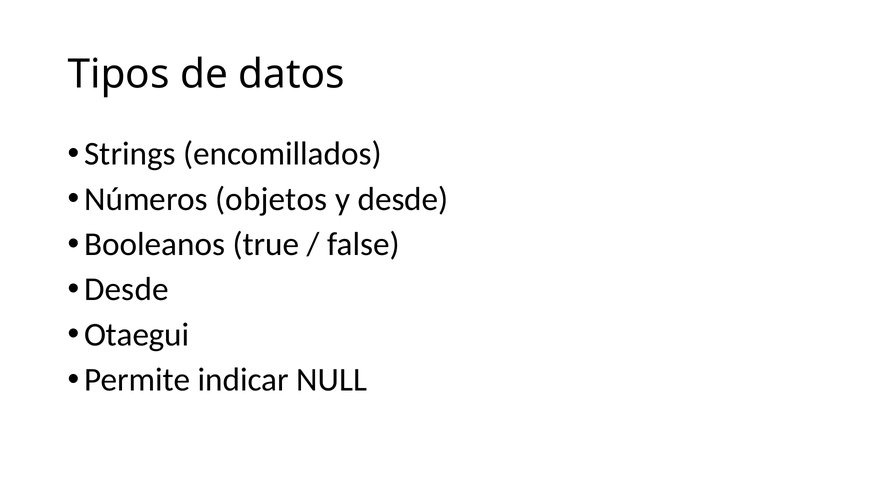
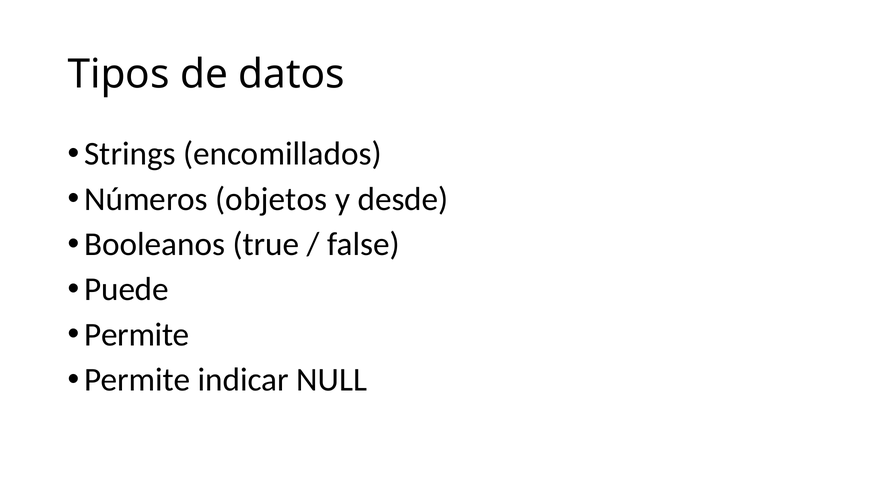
Desde: Desde -> Puede (127, 289)
Otaegui: Otaegui -> Permite (137, 334)
